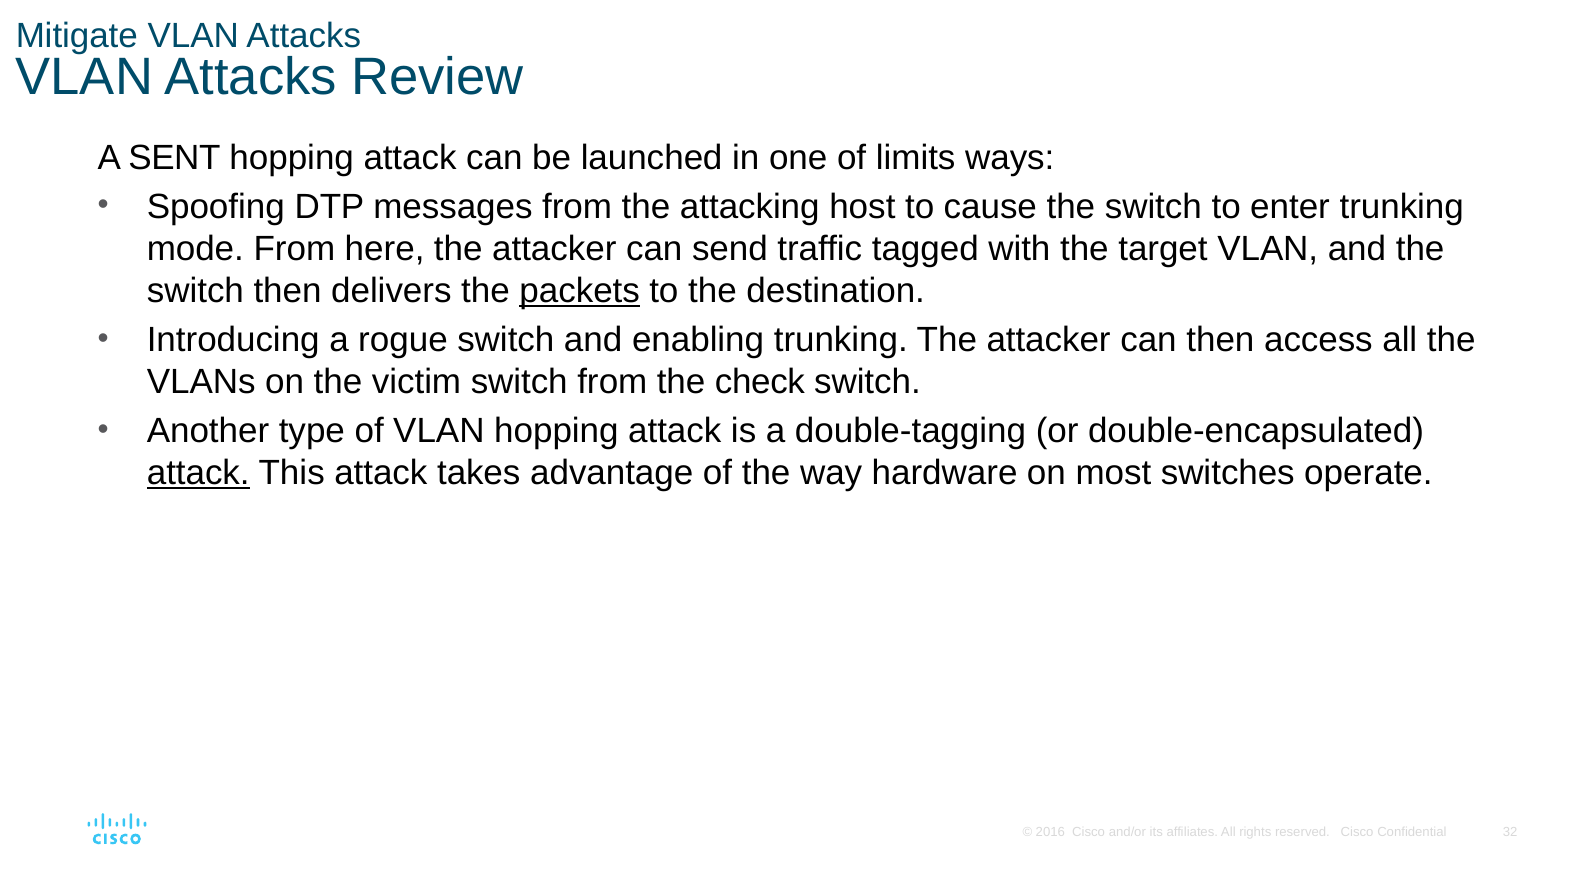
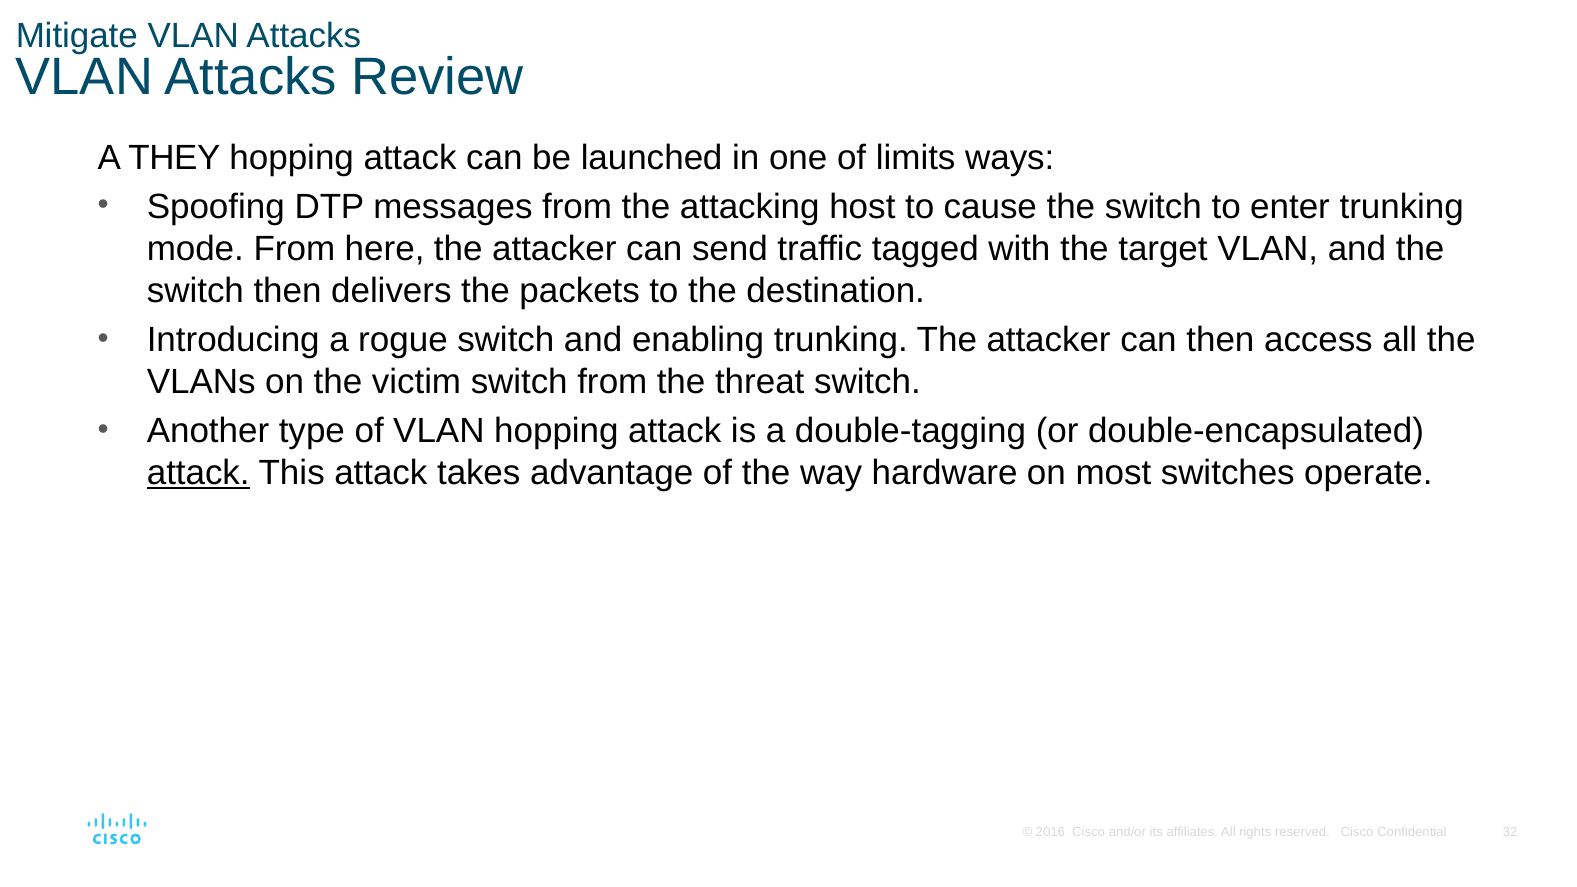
SENT: SENT -> THEY (174, 158)
packets underline: present -> none (580, 291)
check: check -> threat (760, 382)
